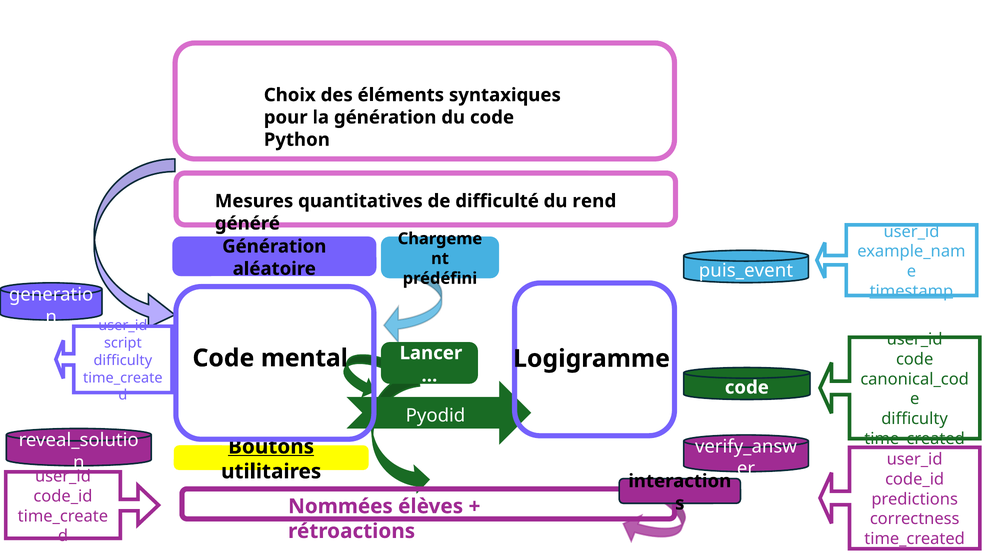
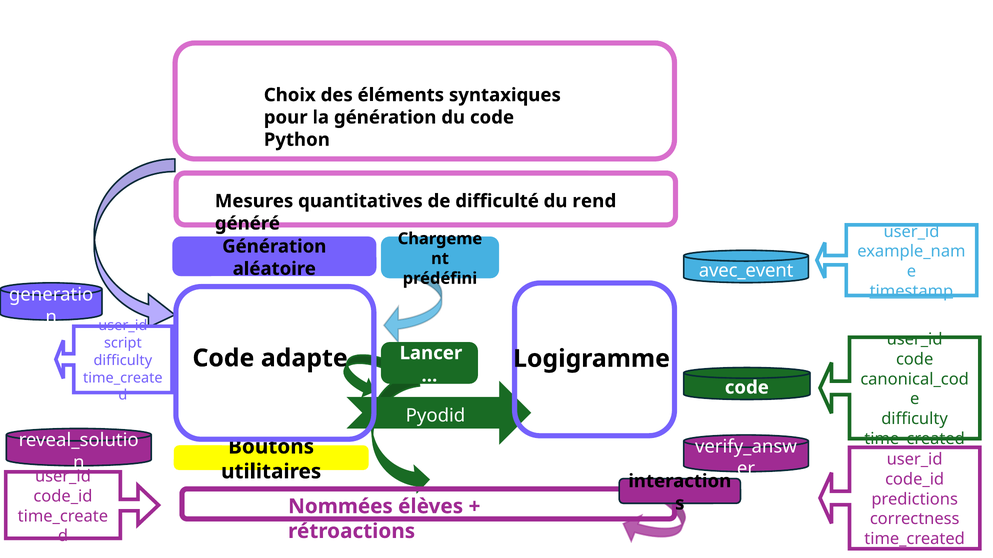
puis_event: puis_event -> avec_event (746, 271)
mental: mental -> adapte (304, 359)
Boutons underline: present -> none (271, 447)
